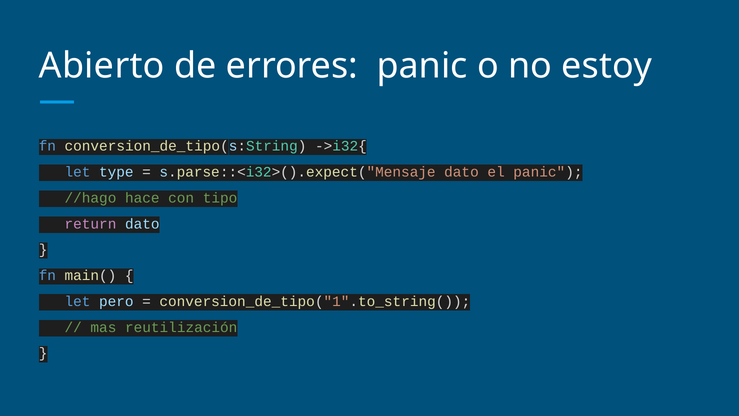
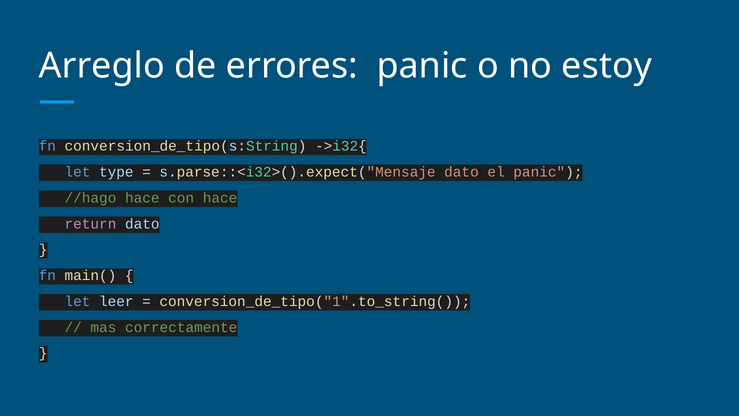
Abierto: Abierto -> Arreglo (102, 66)
con tipo: tipo -> hace (220, 198)
pero: pero -> leer (116, 301)
reutilización: reutilización -> correctamente (181, 327)
